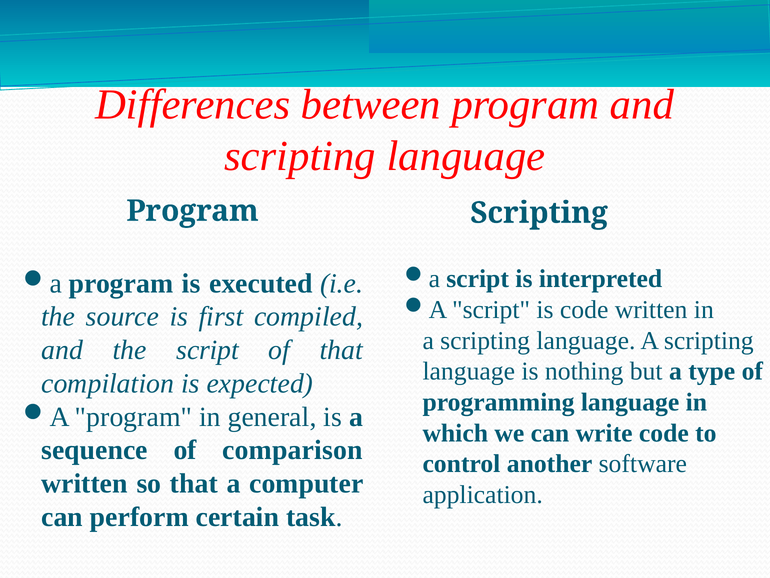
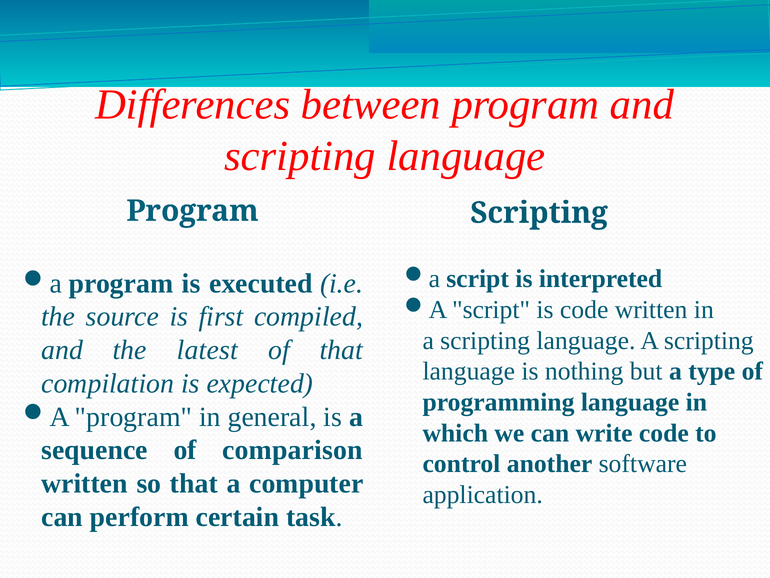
the script: script -> latest (207, 350)
